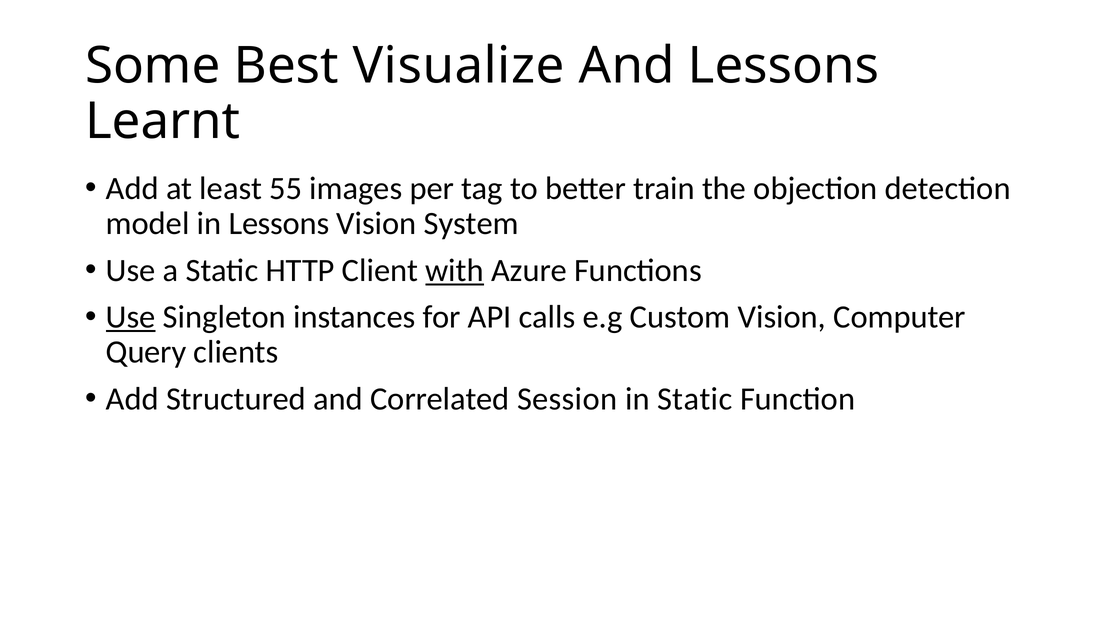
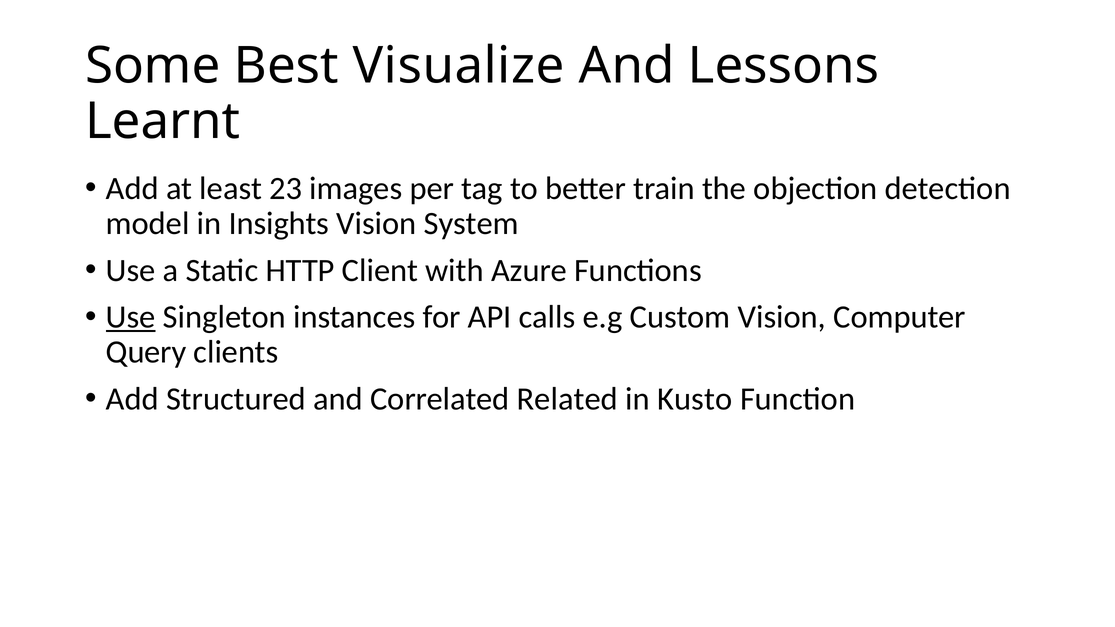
55: 55 -> 23 (286, 189)
in Lessons: Lessons -> Insights (279, 224)
with underline: present -> none (455, 270)
Session: Session -> Related (567, 399)
in Static: Static -> Kusto (695, 399)
